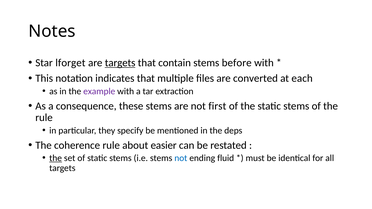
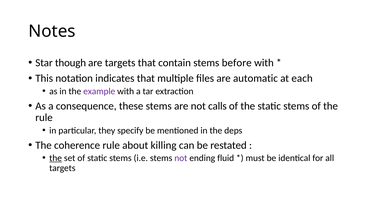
lforget: lforget -> though (71, 63)
targets underline: present -> none (120, 63)
converted: converted -> automatic (255, 78)
first: first -> calls (217, 106)
easier: easier -> killing (164, 145)
not colour: blue -> purple (181, 158)
